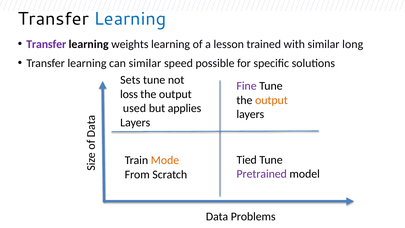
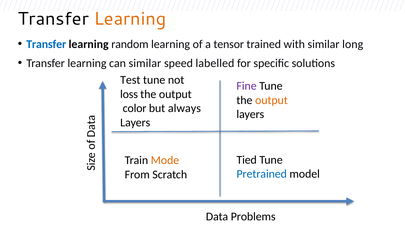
Learning colour: blue -> orange (130, 19)
Transfer colour: purple -> blue (46, 44)
weights: weights -> random (130, 44)
lesson: lesson -> tensor (229, 44)
possible: possible -> labelled (215, 63)
Sets: Sets -> Test (130, 80)
used: used -> color (135, 108)
applies: applies -> always (184, 108)
Pretrained colour: purple -> blue (262, 174)
